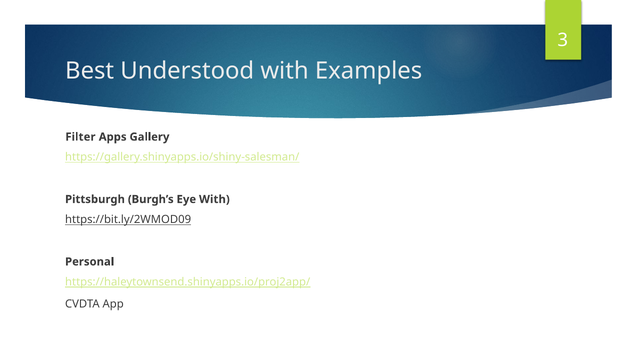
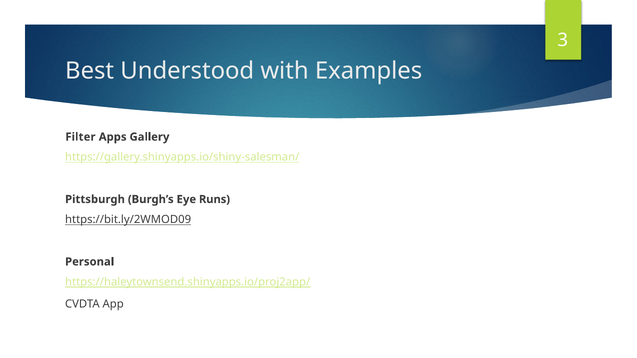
Eye With: With -> Runs (214, 199)
